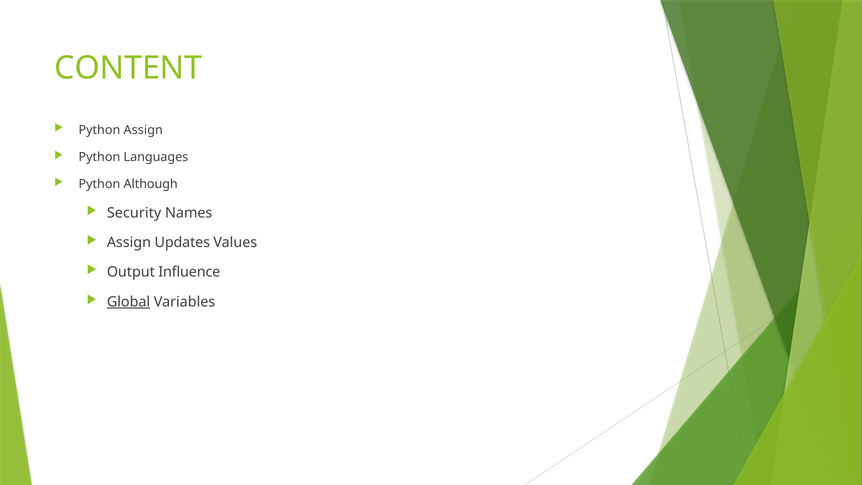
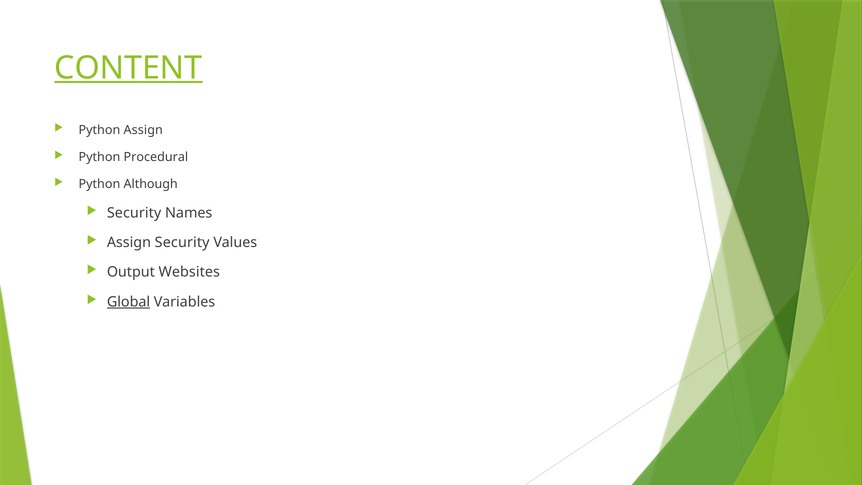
CONTENT underline: none -> present (128, 68)
Languages: Languages -> Procedural (156, 157)
Assign Updates: Updates -> Security (182, 242)
Influence: Influence -> Websites (189, 272)
